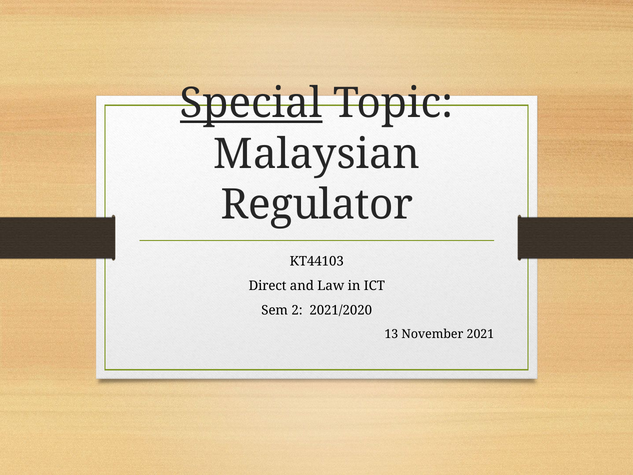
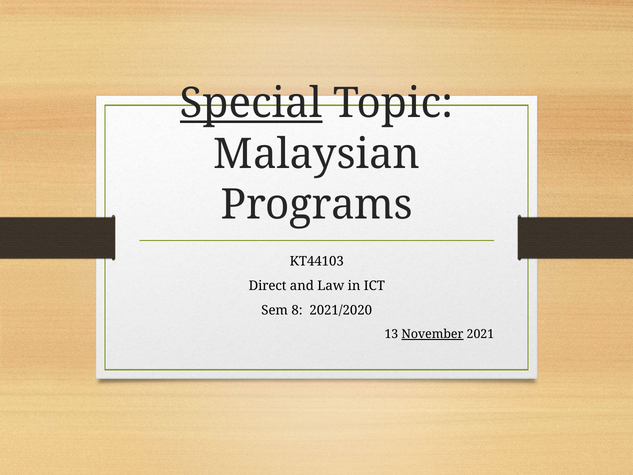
Regulator: Regulator -> Programs (317, 205)
2: 2 -> 8 (297, 310)
November underline: none -> present (432, 334)
